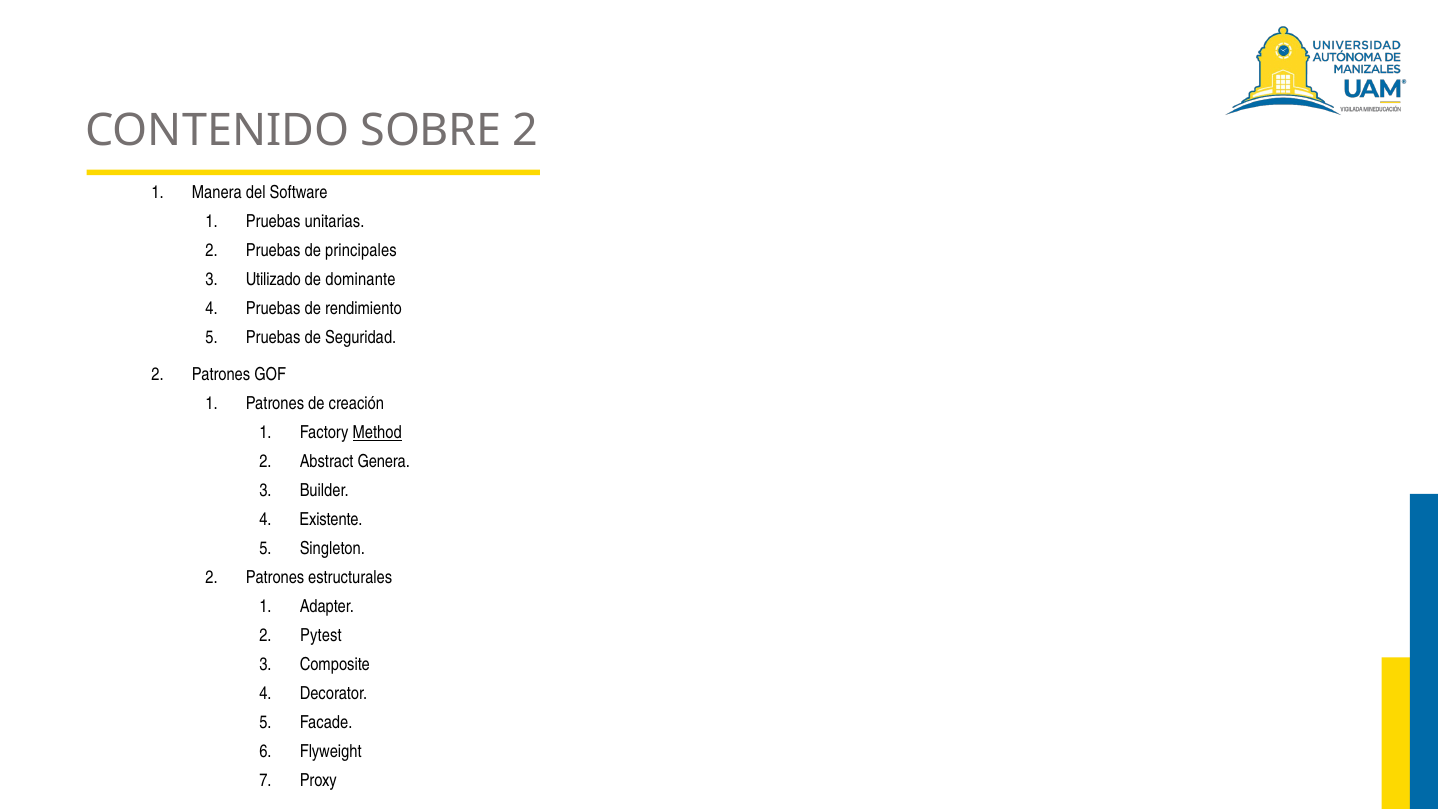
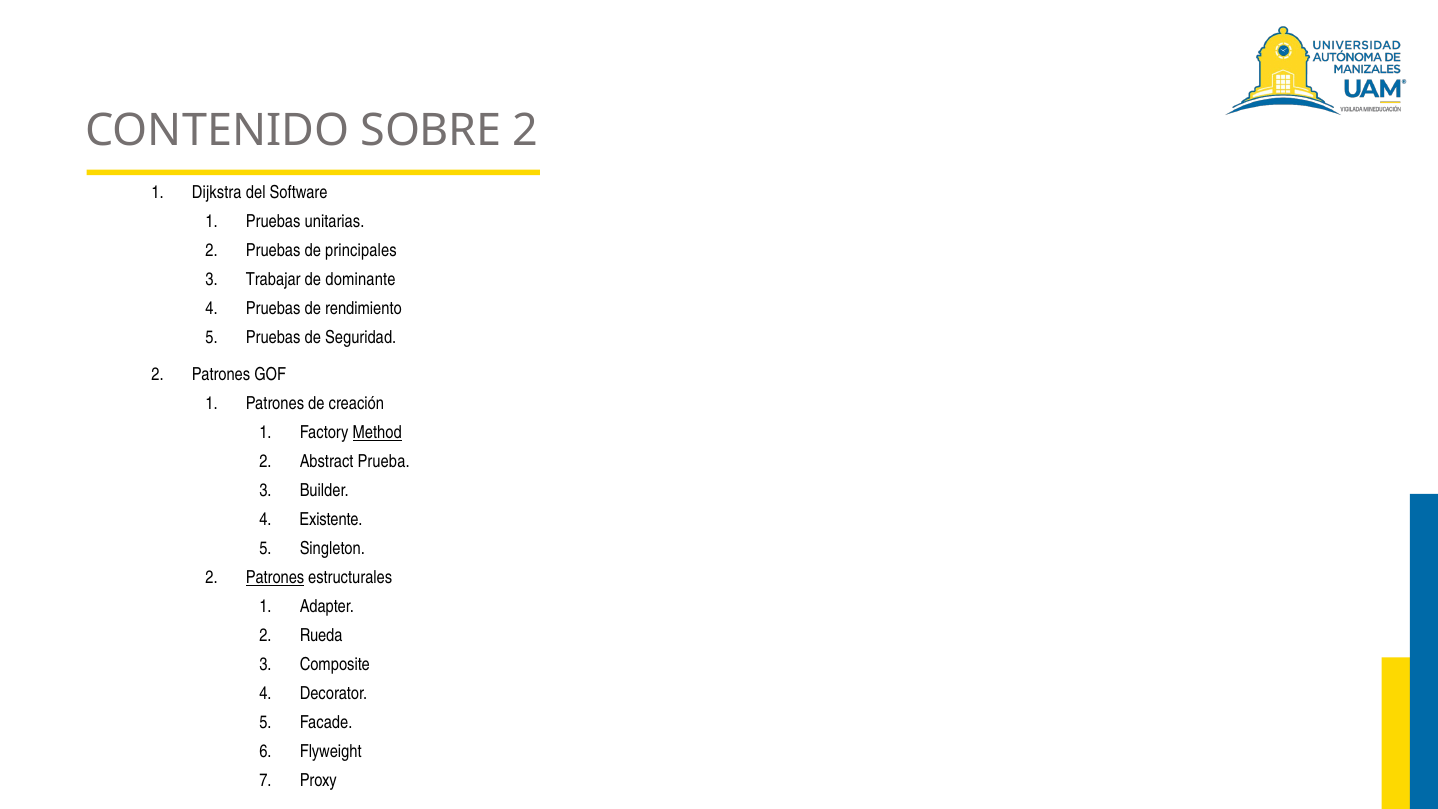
Manera: Manera -> Dijkstra (217, 193)
Utilizado: Utilizado -> Trabajar (273, 280)
Genera: Genera -> Prueba (384, 461)
Patrones underline: none -> present (275, 578)
Pytest: Pytest -> Rueda (321, 636)
